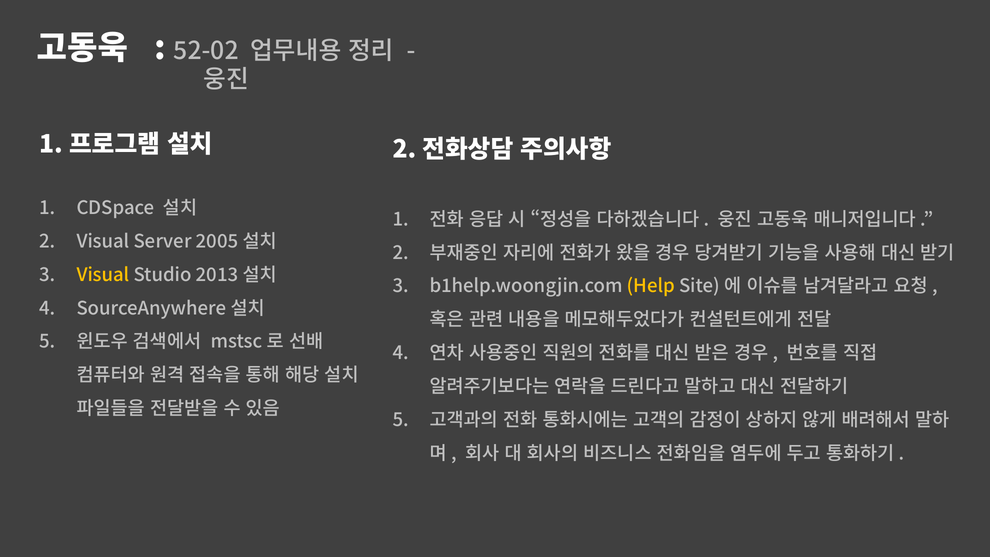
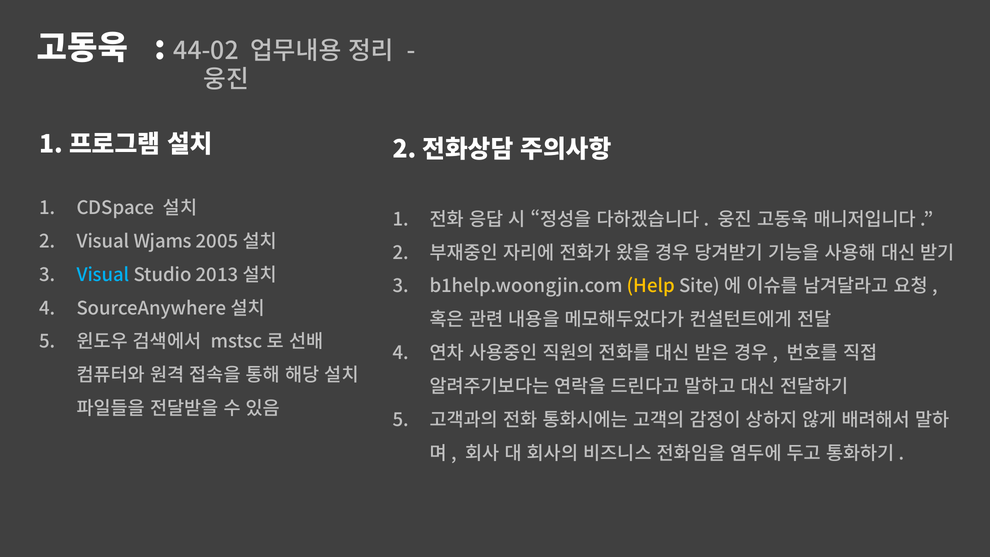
52-02: 52-02 -> 44-02 (206, 51)
Server: Server -> Wjams (163, 241)
Visual colour: yellow -> light blue (103, 275)
